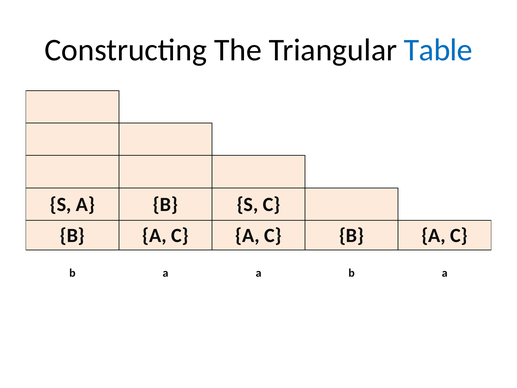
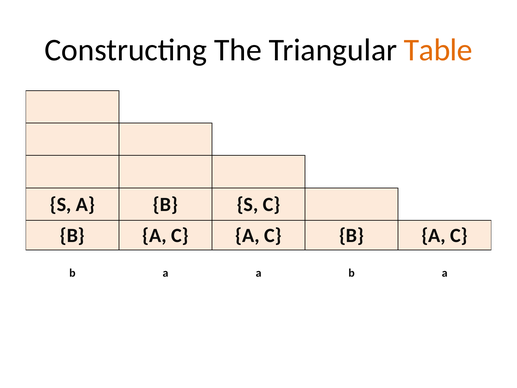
Table colour: blue -> orange (438, 50)
